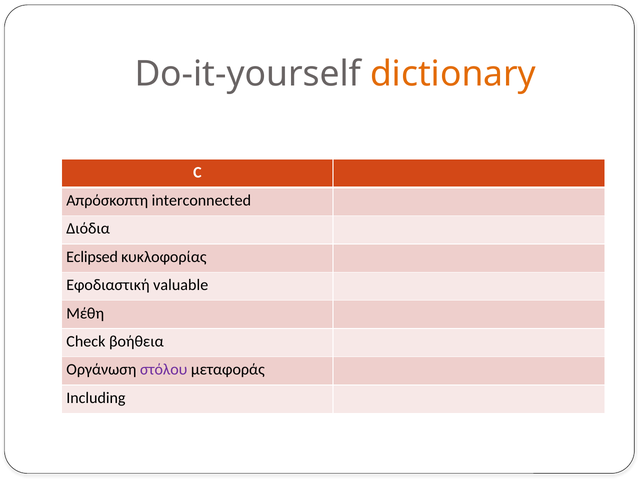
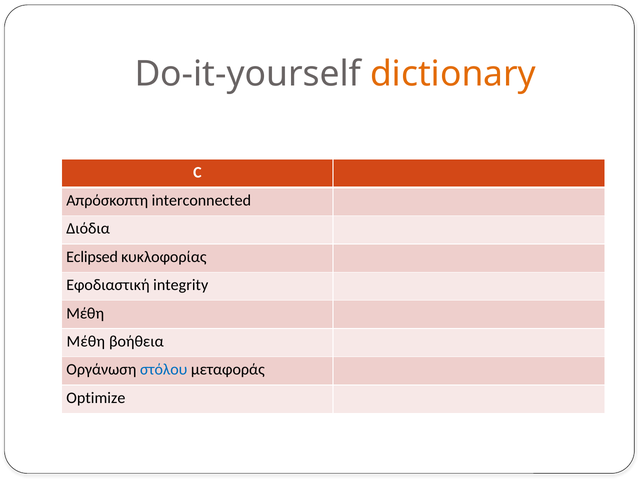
valuable: valuable -> integrity (181, 285)
Check: Check -> Μέθη (86, 341)
στόλου colour: purple -> blue (164, 369)
Including: Including -> Optimize (96, 397)
